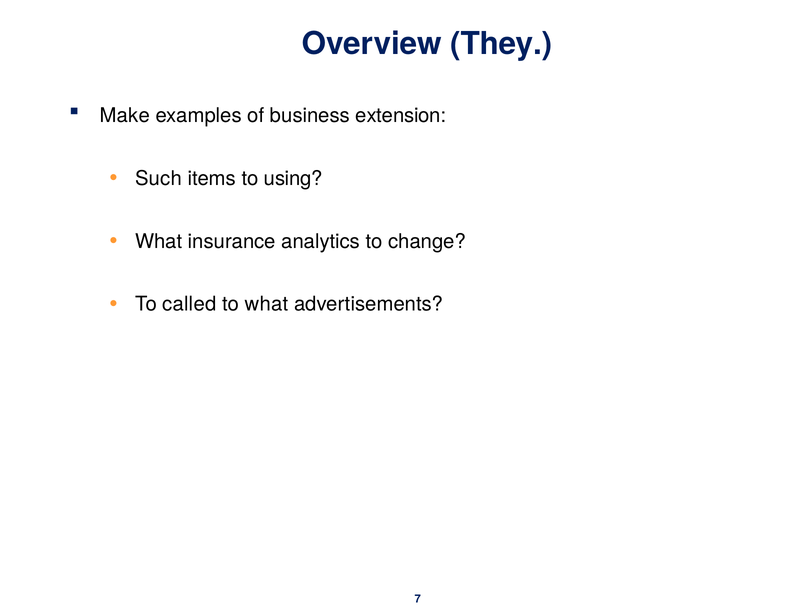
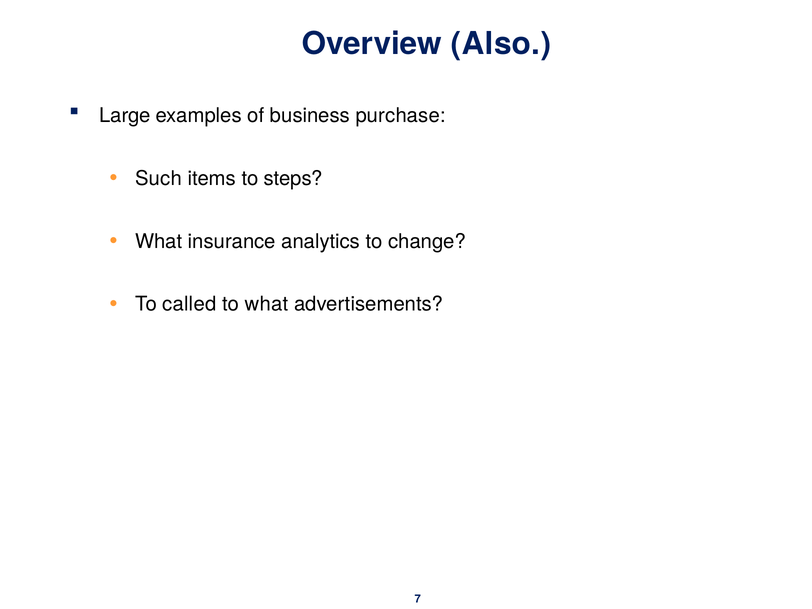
They: They -> Also (501, 44)
Make: Make -> Large (125, 116)
extension: extension -> purchase (401, 116)
using: using -> steps (293, 178)
